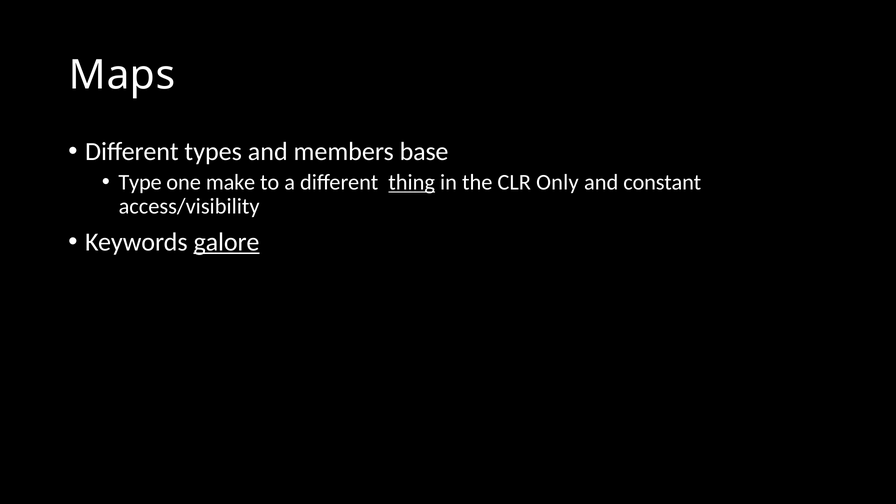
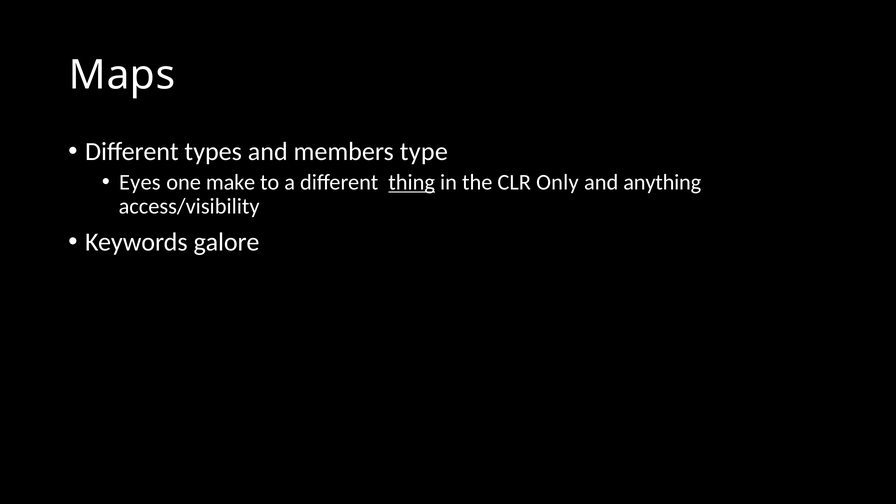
base: base -> type (424, 151)
Type: Type -> Eyes (140, 182)
constant: constant -> anything (662, 182)
galore underline: present -> none (227, 242)
